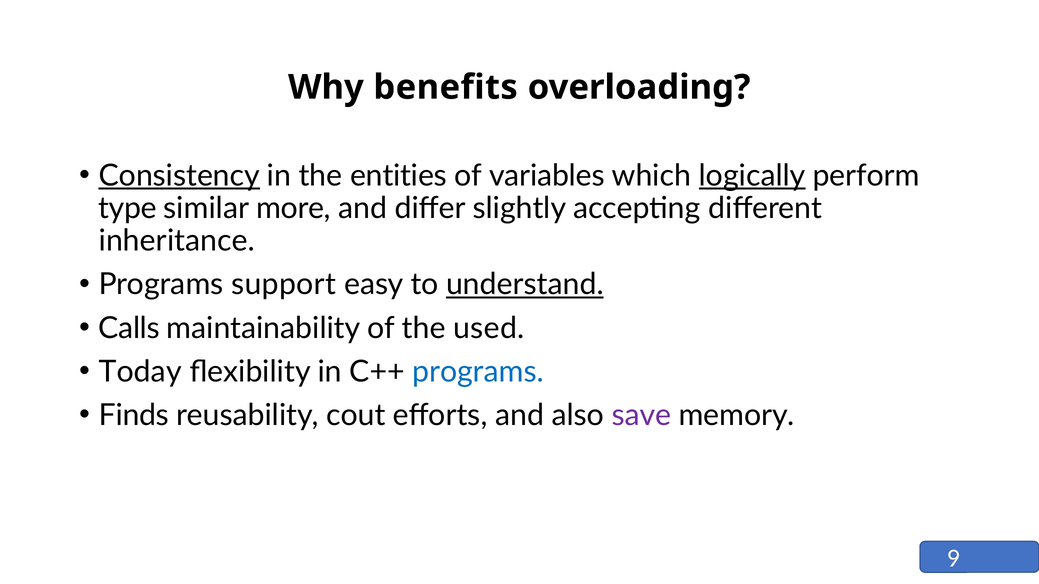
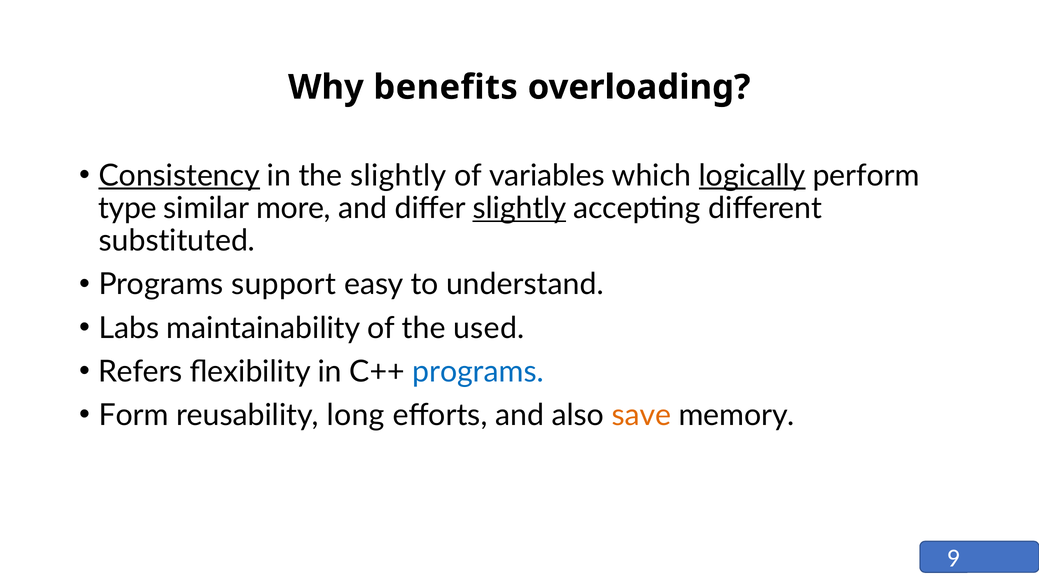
the entities: entities -> slightly (398, 176)
slightly underline: none -> present (519, 208)
inheritance: inheritance -> substituted (177, 241)
understand underline: present -> none (525, 285)
Calls: Calls -> Labs (129, 328)
Today: Today -> Refers (140, 372)
Finds: Finds -> Form (134, 415)
cout: cout -> long (356, 415)
save colour: purple -> orange (641, 415)
